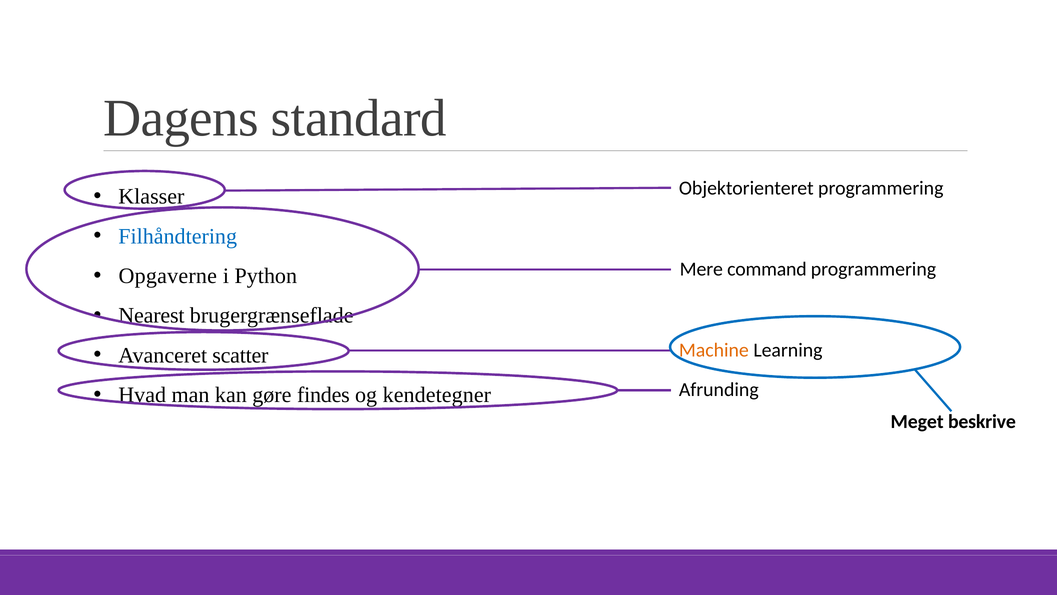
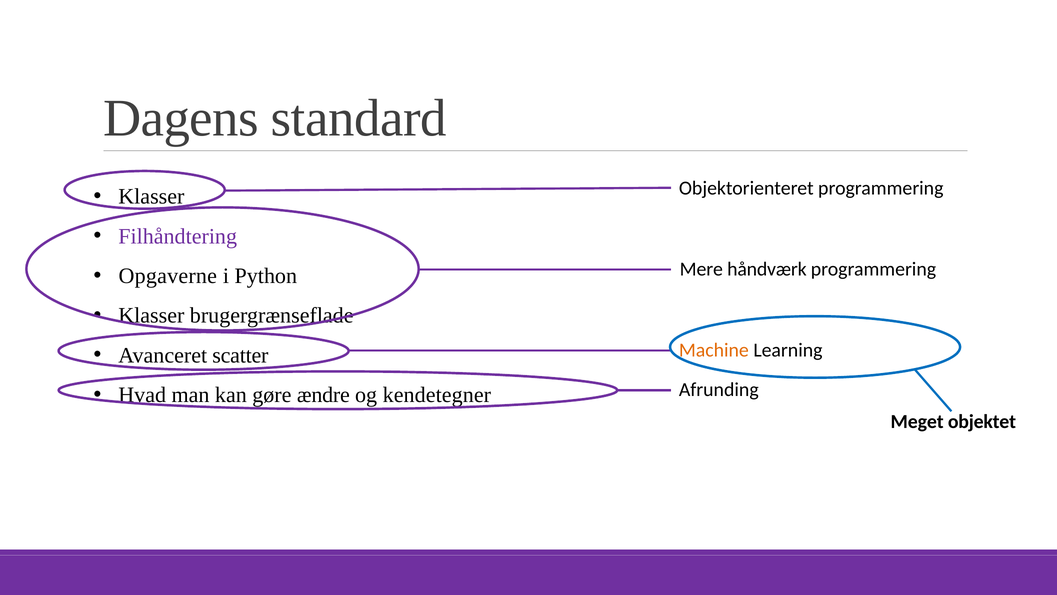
Filhåndtering colour: blue -> purple (178, 236)
command: command -> håndværk (767, 269)
Nearest: Nearest -> Klasser (151, 315)
findes: findes -> ændre (323, 395)
beskrive: beskrive -> objektet (982, 421)
